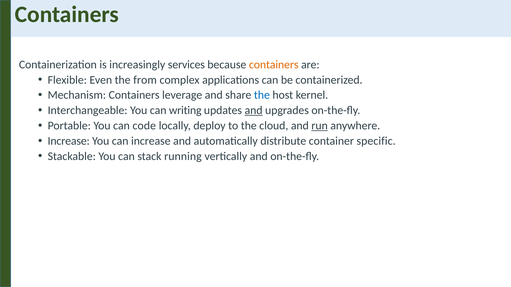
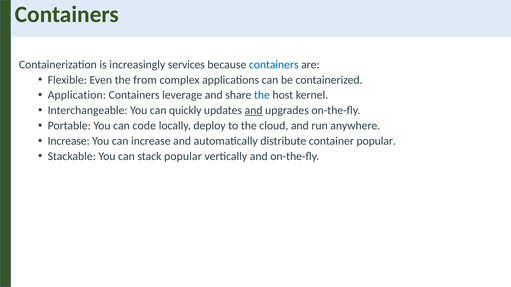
containers colour: orange -> blue (274, 65)
Mechanism: Mechanism -> Application (77, 95)
writing: writing -> quickly (185, 111)
run underline: present -> none (320, 126)
container specific: specific -> popular (376, 141)
stack running: running -> popular (183, 156)
